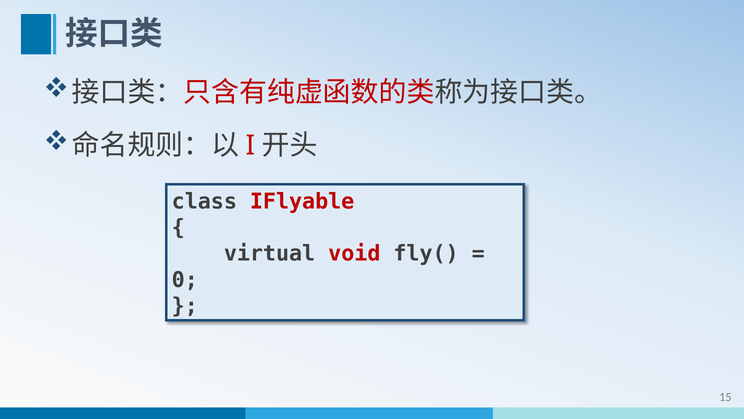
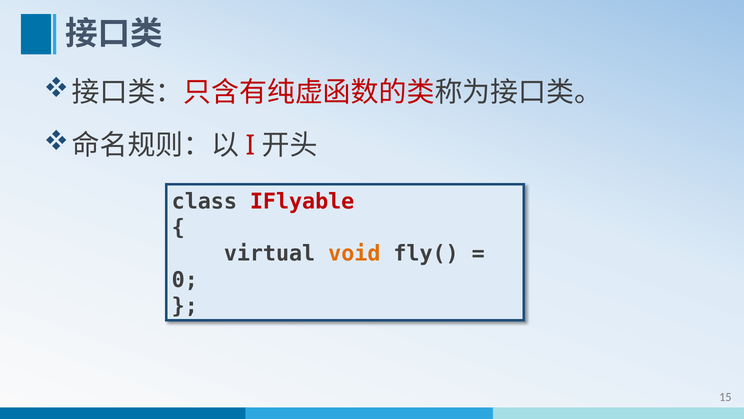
void colour: red -> orange (354, 254)
